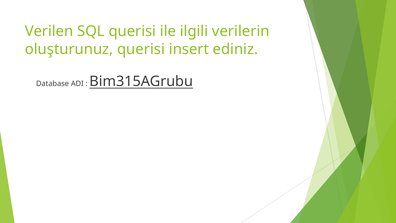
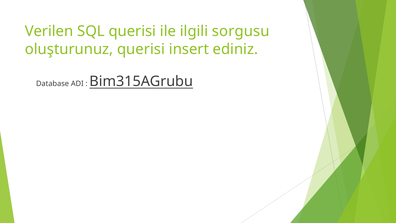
verilerin: verilerin -> sorgusu (241, 31)
